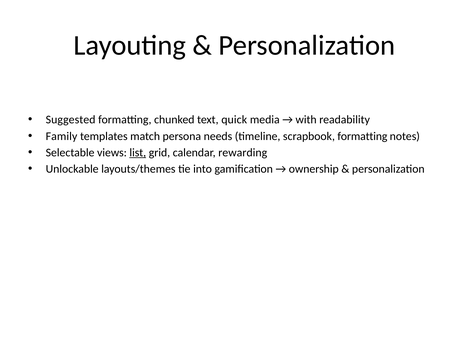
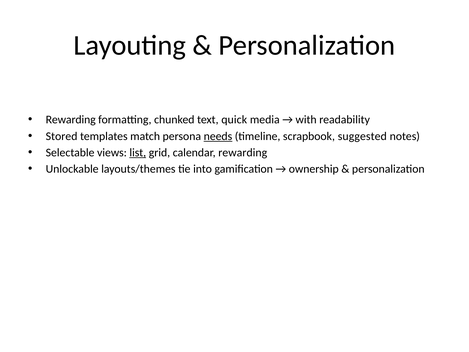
Suggested: Suggested -> Rewarding (71, 120)
Family: Family -> Stored (62, 136)
needs underline: none -> present (218, 136)
scrapbook formatting: formatting -> suggested (362, 136)
